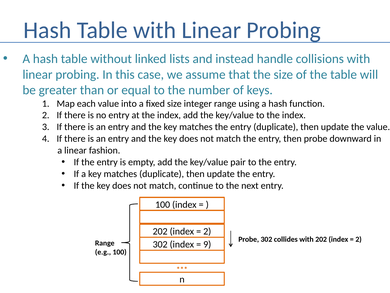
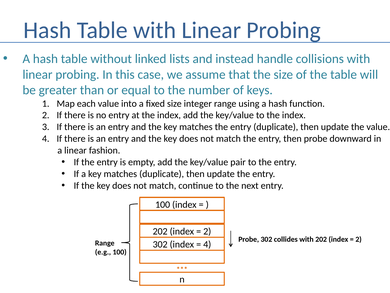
9: 9 -> 4 (207, 244)
